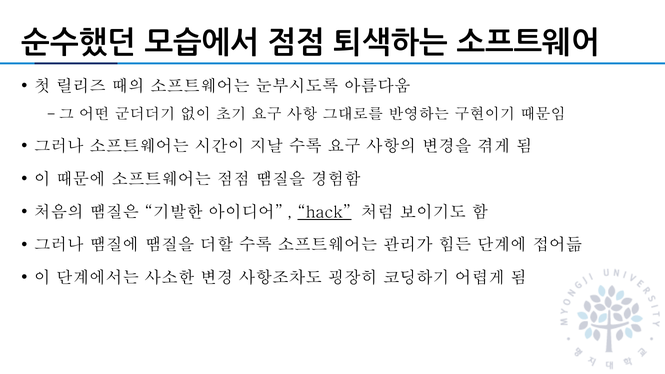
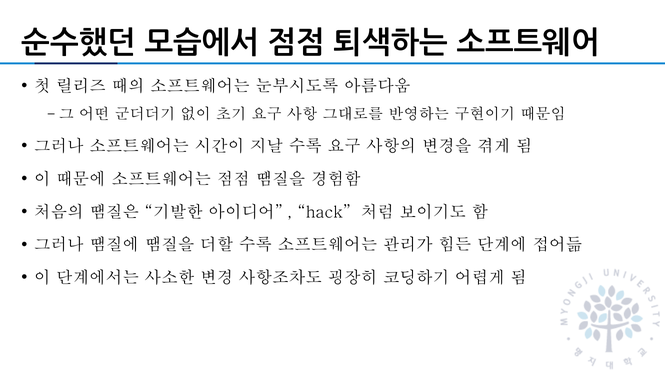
hack underline: present -> none (324, 212)
